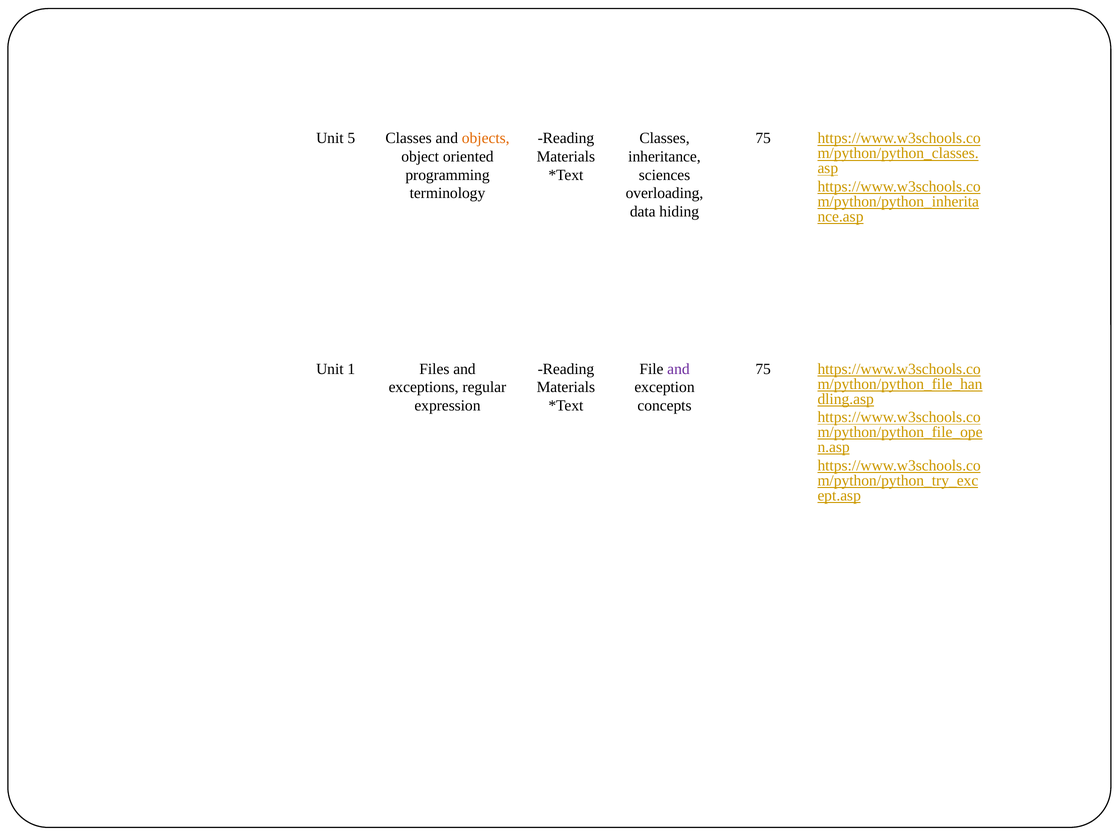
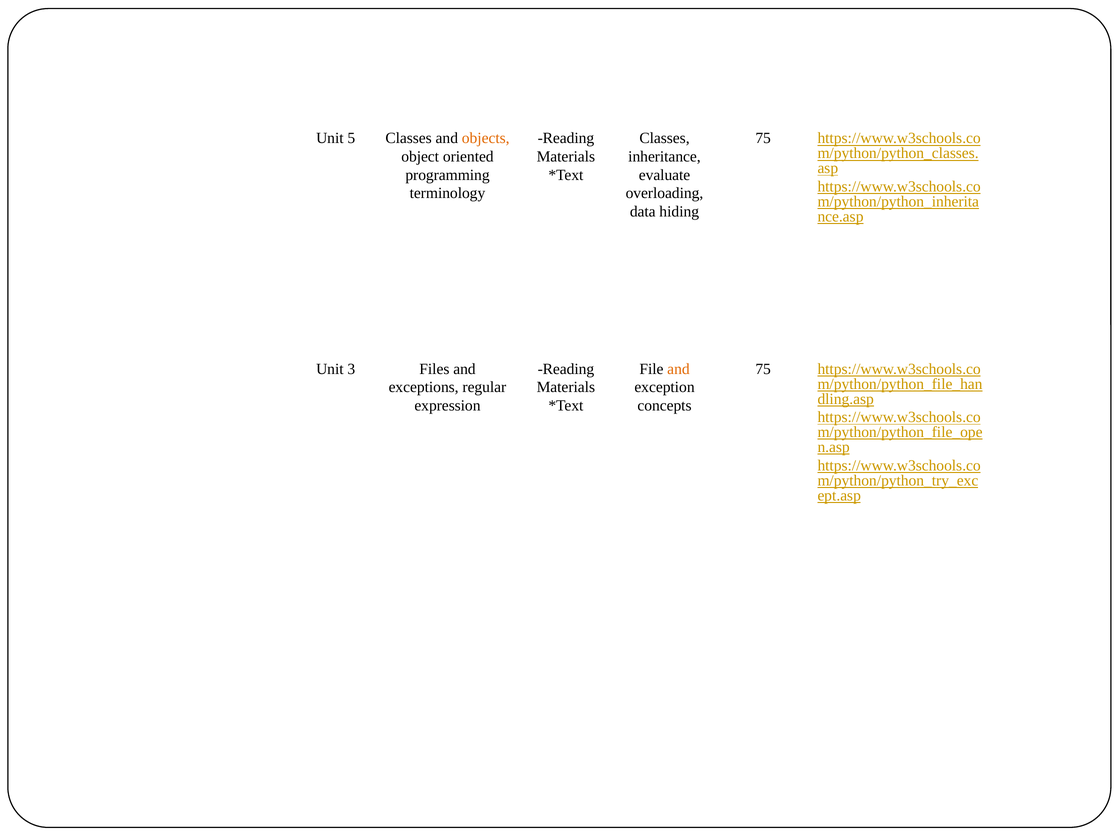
sciences: sciences -> evaluate (665, 175)
1: 1 -> 3 (351, 369)
and colour: purple -> orange (678, 369)
